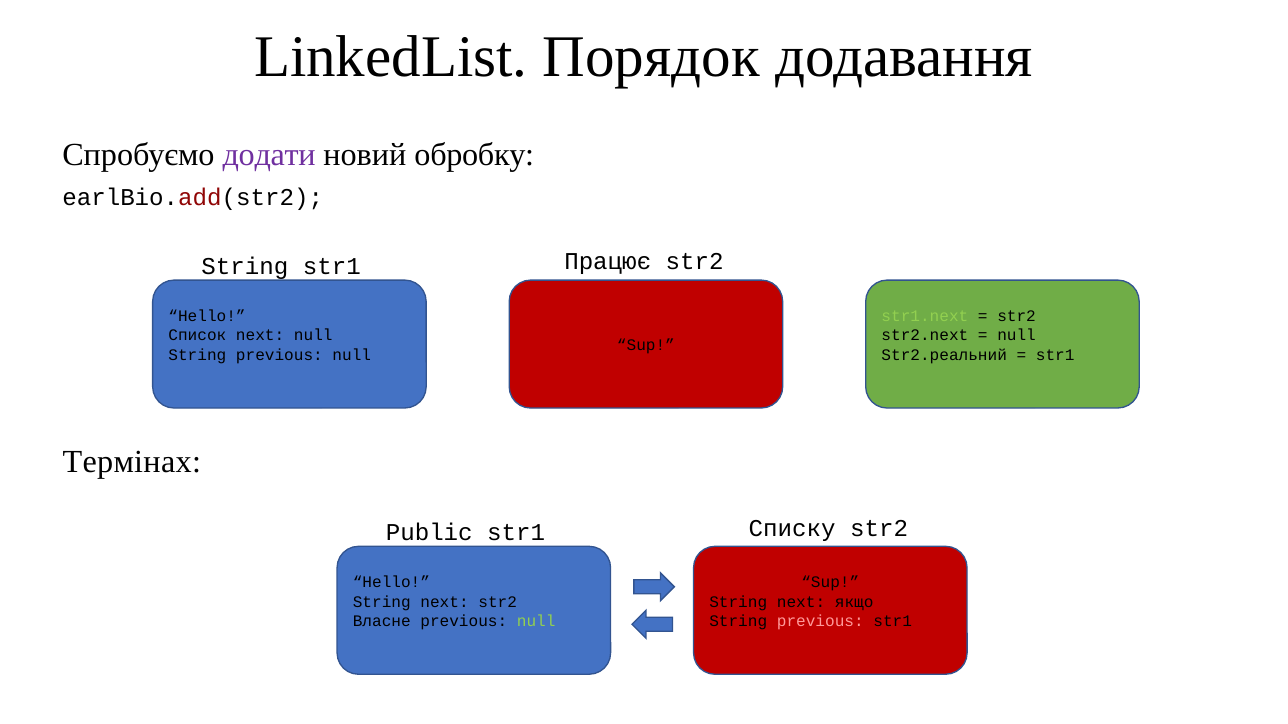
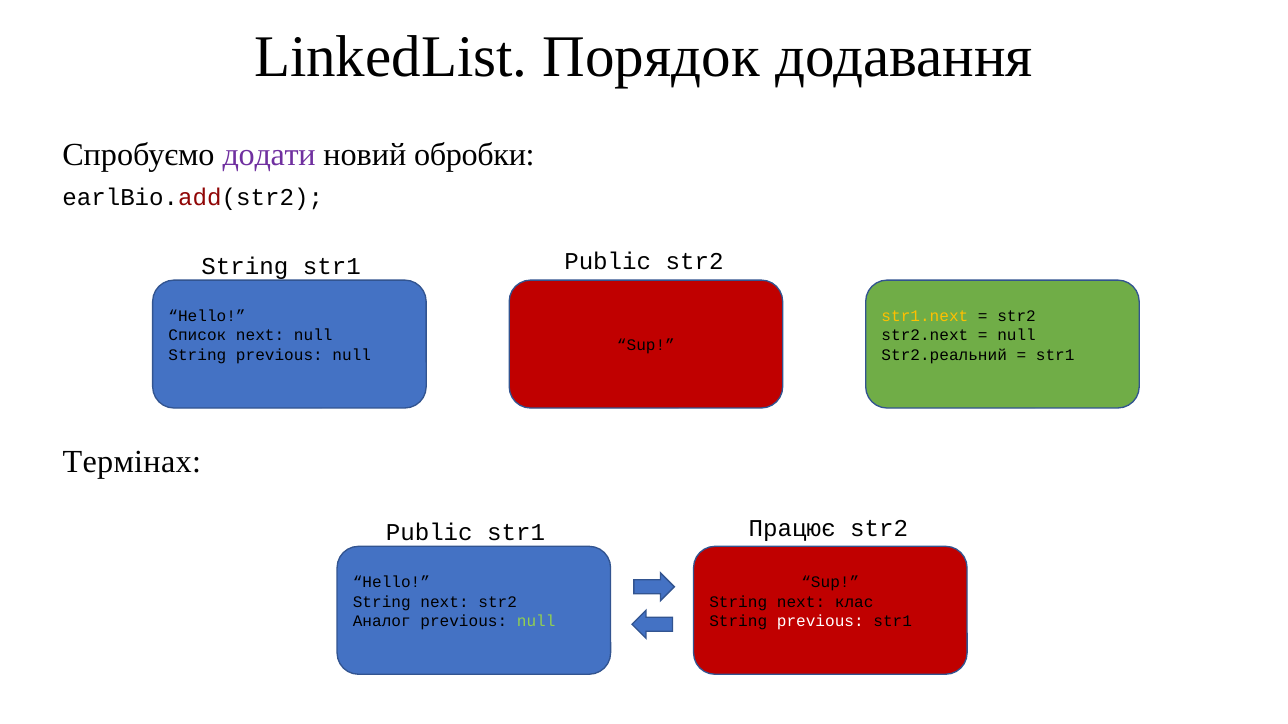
обробку: обробку -> обробки (474, 155)
String str1 Працює: Працює -> Public (608, 262)
str1.next colour: light green -> yellow (925, 316)
Списку: Списку -> Працює (792, 529)
якщо: якщо -> клас (854, 602)
Власне: Власне -> Аналог (382, 621)
previous colour: pink -> white (820, 621)
